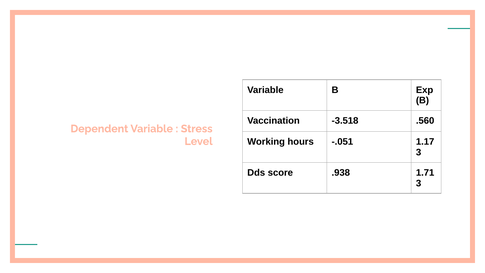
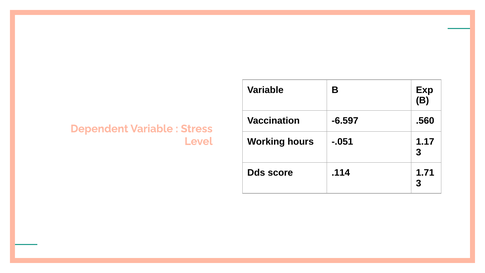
-3.518: -3.518 -> -6.597 (345, 121)
.938: .938 -> .114 (341, 173)
